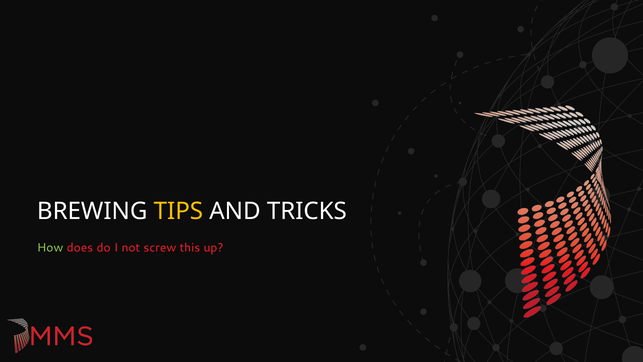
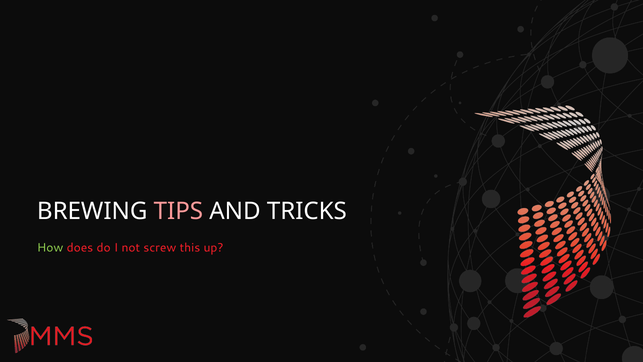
TIPS colour: yellow -> pink (178, 211)
